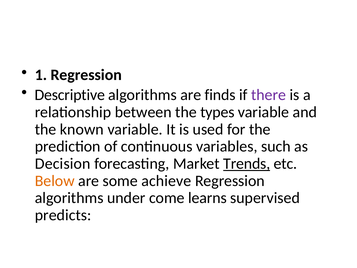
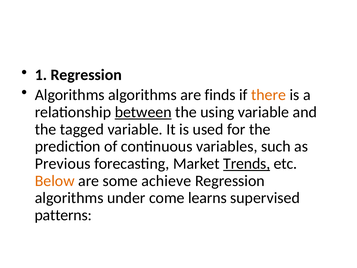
Descriptive: Descriptive -> Algorithms (70, 95)
there colour: purple -> orange (269, 95)
between underline: none -> present (143, 112)
types: types -> using (217, 112)
known: known -> tagged (82, 129)
Decision: Decision -> Previous (63, 163)
predicts: predicts -> patterns (63, 215)
